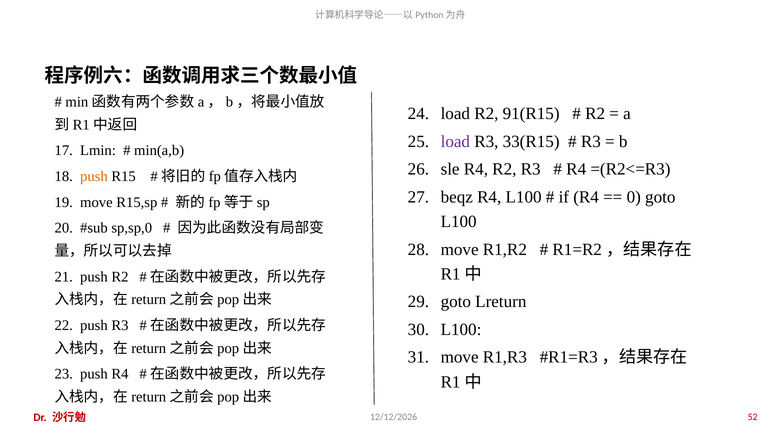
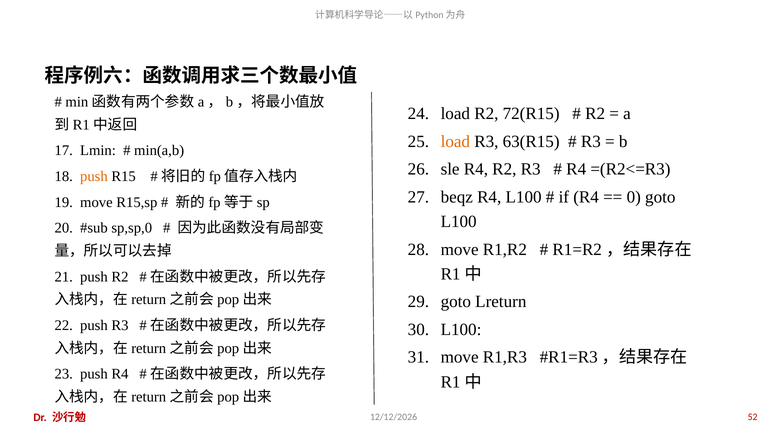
91(R15: 91(R15 -> 72(R15 (531, 114)
load colour: purple -> orange (455, 141)
33(R15: 33(R15 -> 63(R15 (531, 141)
